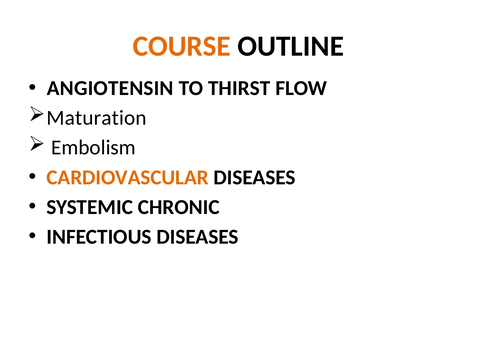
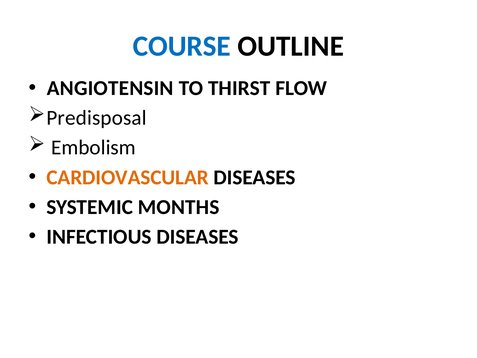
COURSE colour: orange -> blue (182, 46)
Maturation: Maturation -> Predisposal (97, 118)
CHRONIC: CHRONIC -> MONTHS (179, 207)
